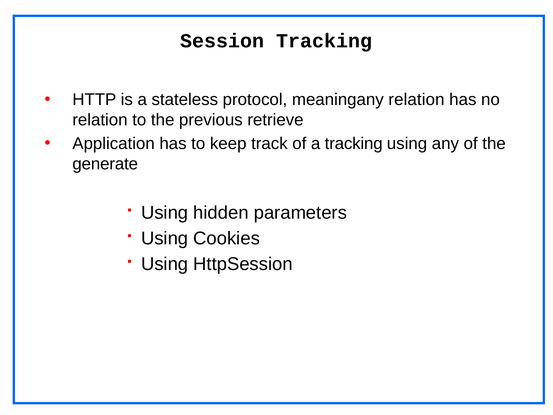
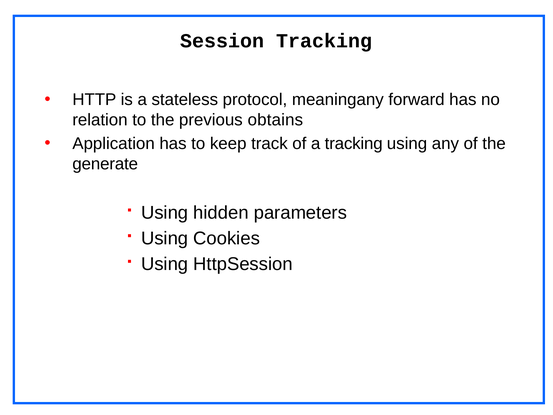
meaningany relation: relation -> forward (417, 100)
retrieve: retrieve -> obtains (275, 120)
